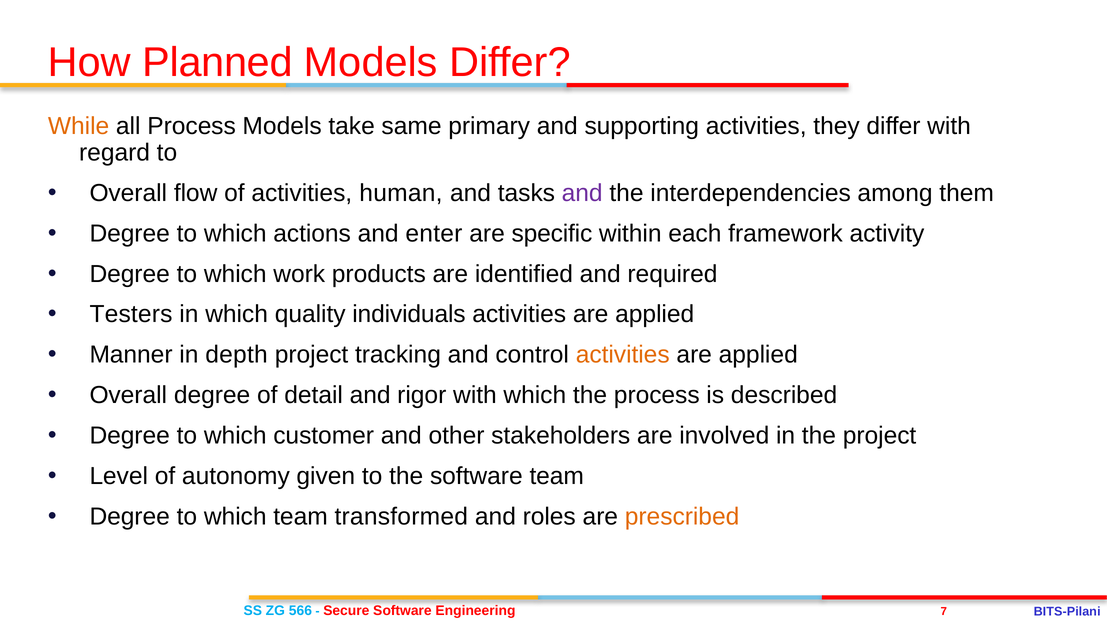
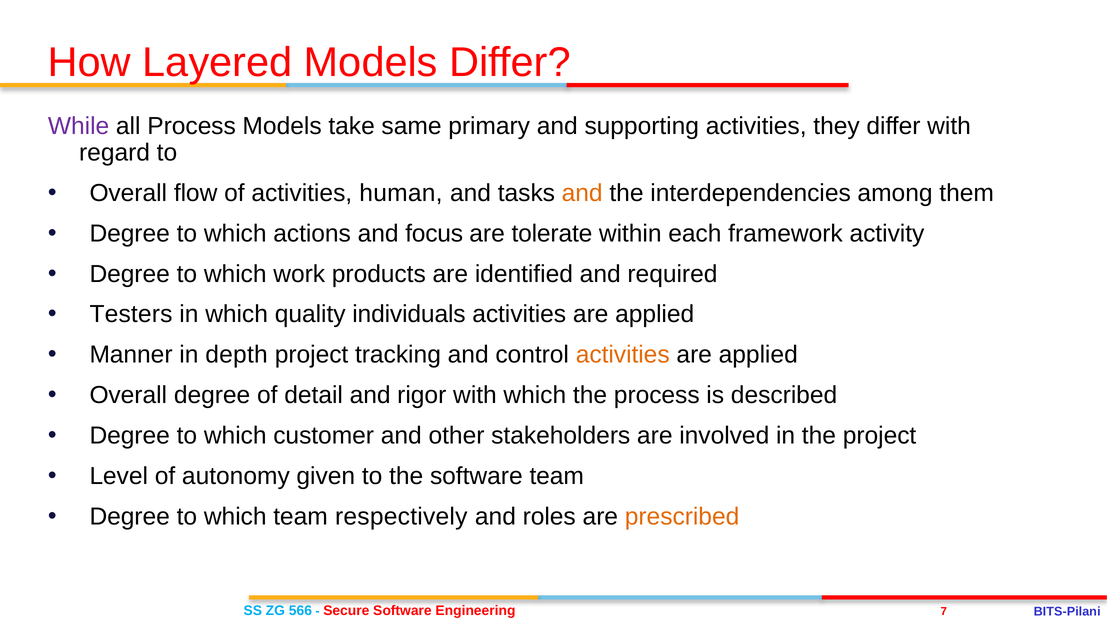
Planned: Planned -> Layered (217, 63)
While colour: orange -> purple (79, 126)
and colour: purple -> orange (582, 193)
enter: enter -> focus (434, 233)
specific: specific -> tolerate (552, 233)
transformed: transformed -> respectively (401, 516)
